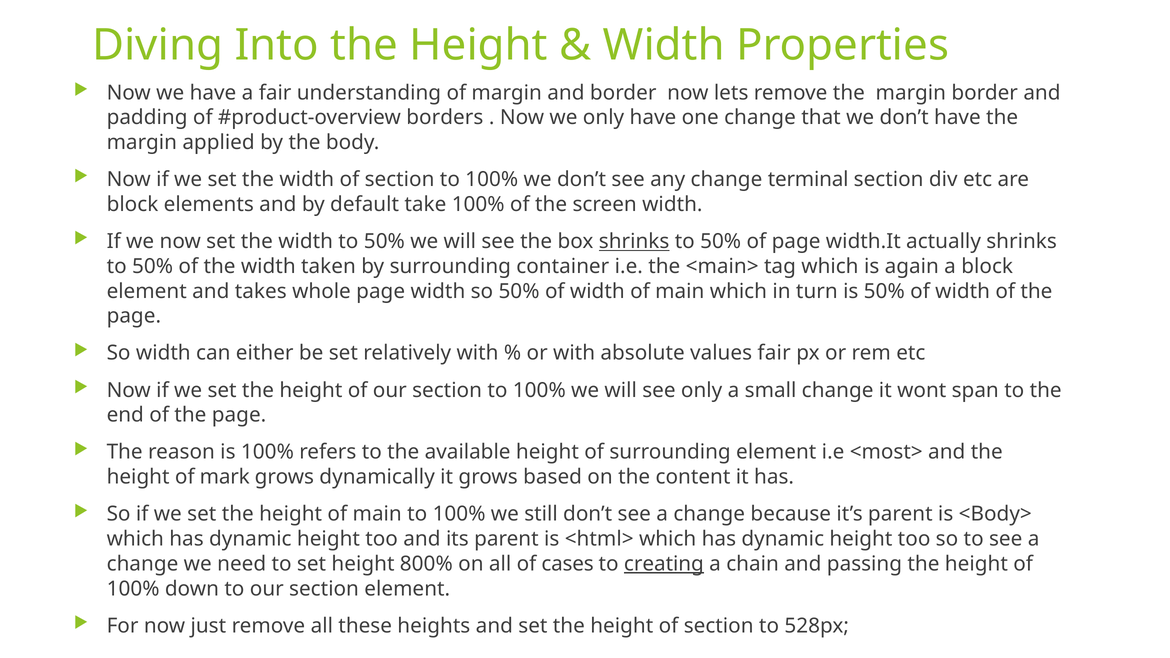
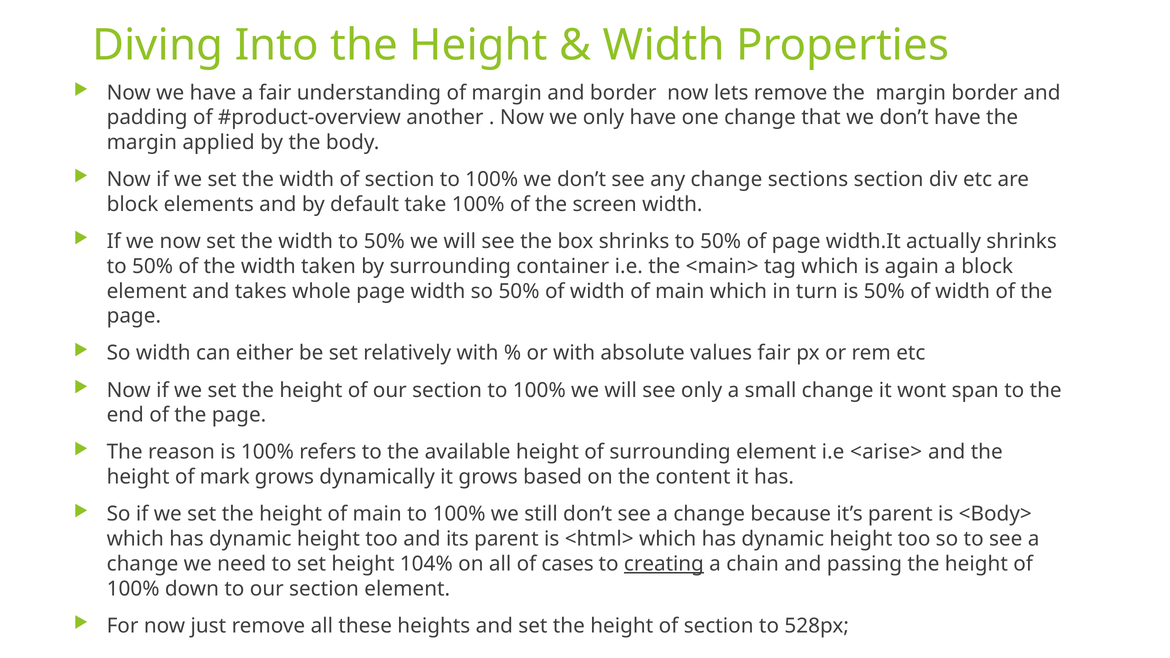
borders: borders -> another (445, 118)
terminal: terminal -> sections (808, 180)
shrinks underline: present -> none (634, 242)
<most>: <most> -> <arise> (886, 452)
800%: 800% -> 104% (426, 564)
